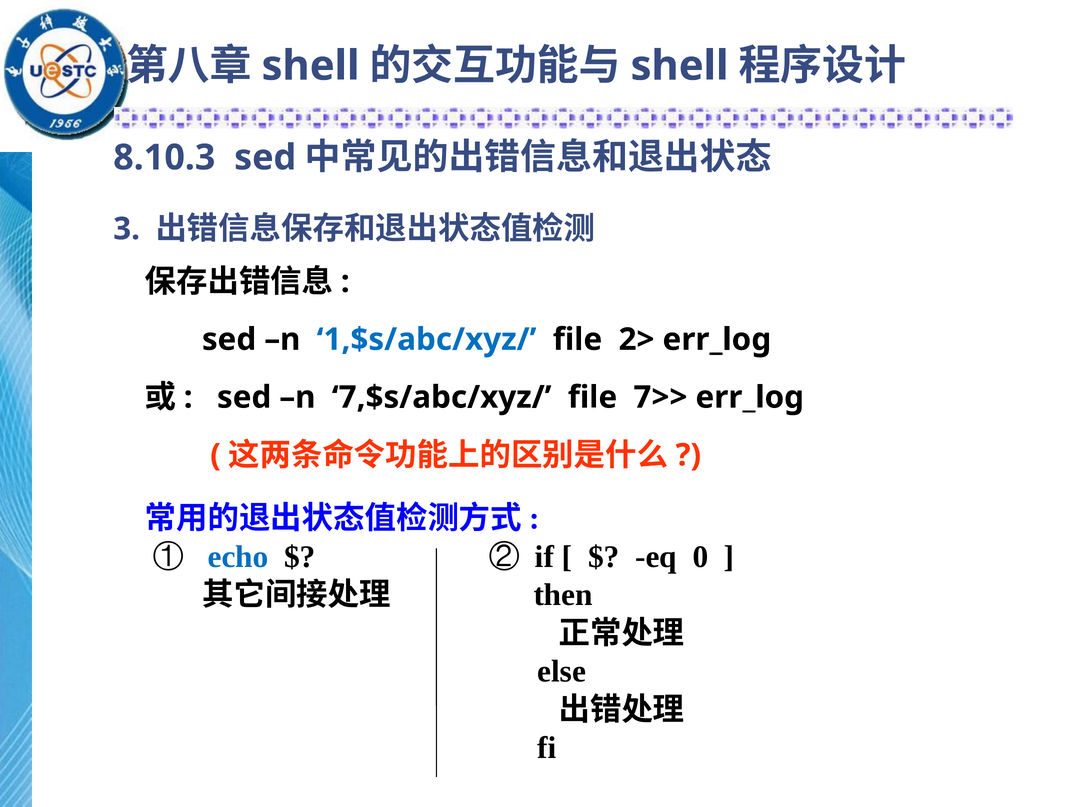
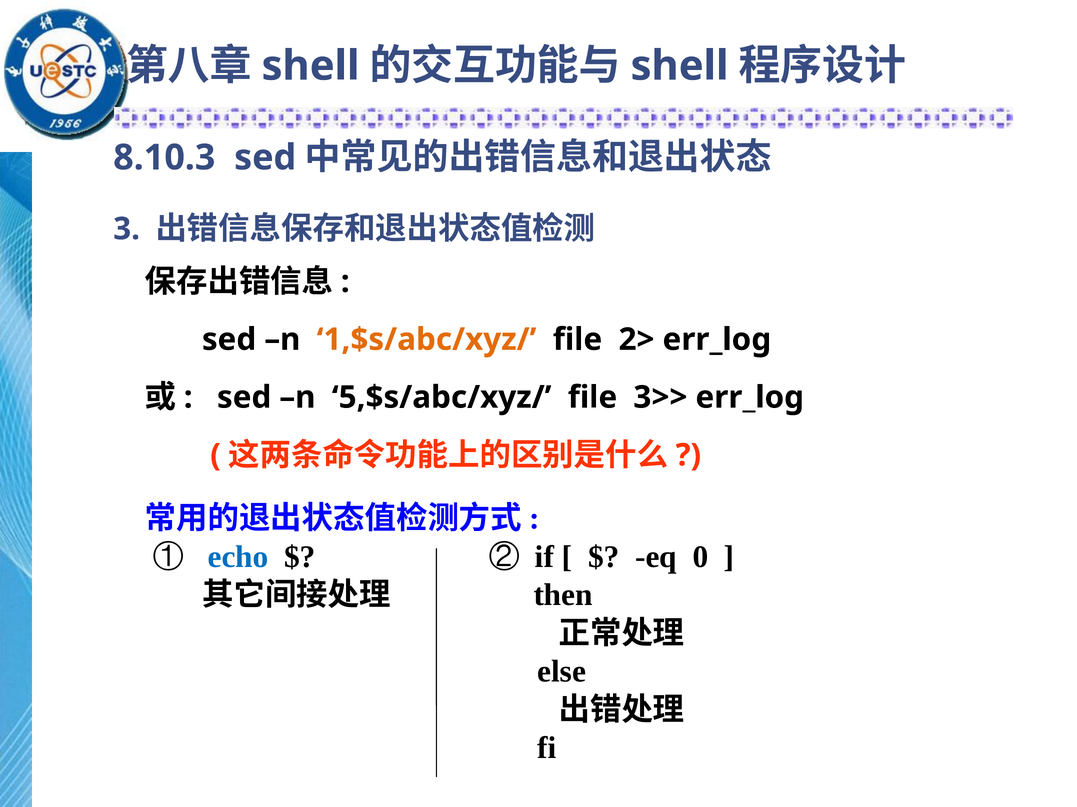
1,$s/abc/xyz/ colour: blue -> orange (427, 340)
7,$s/abc/xyz/: 7,$s/abc/xyz/ -> 5,$s/abc/xyz/ (442, 398)
7>>: 7>> -> 3>> (660, 398)
